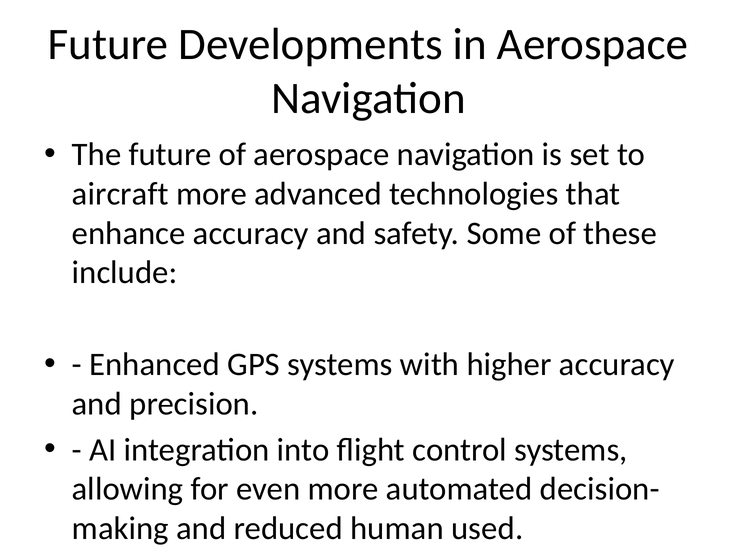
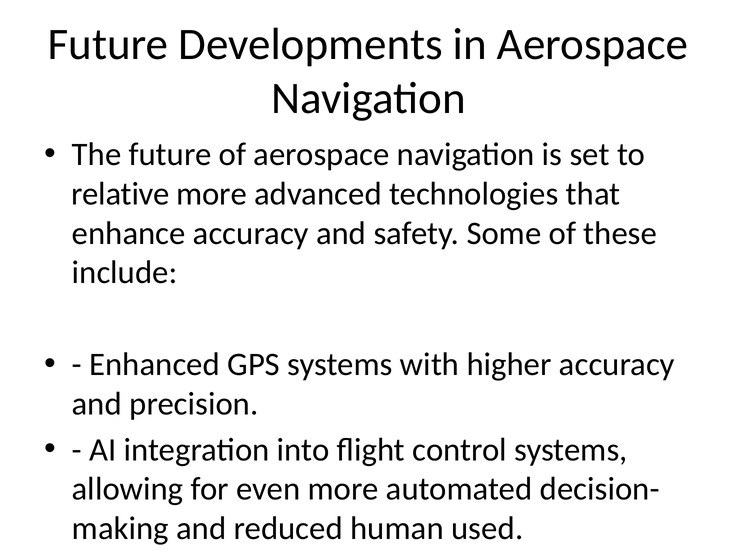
aircraft: aircraft -> relative (120, 194)
